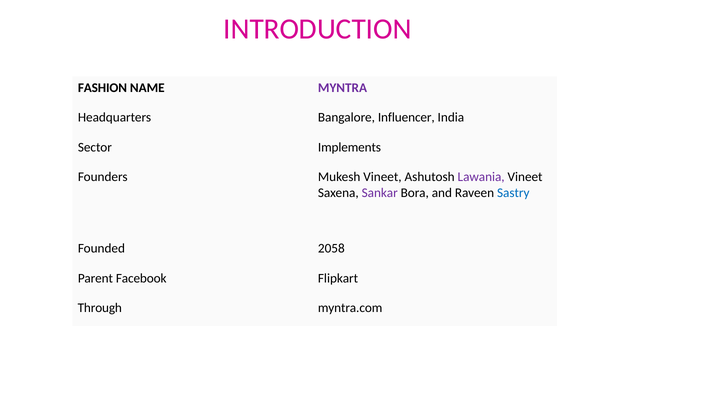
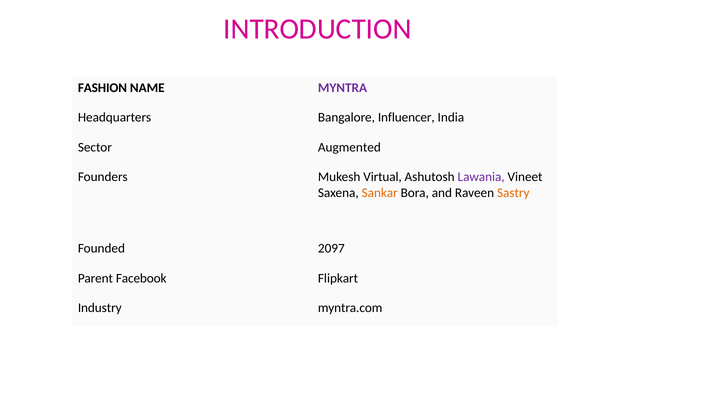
Implements: Implements -> Augmented (349, 147)
Mukesh Vineet: Vineet -> Virtual (383, 177)
Sankar colour: purple -> orange (380, 193)
Sastry colour: blue -> orange (513, 193)
2058: 2058 -> 2097 (331, 248)
Through: Through -> Industry (100, 308)
